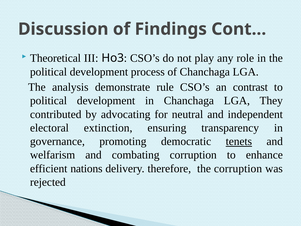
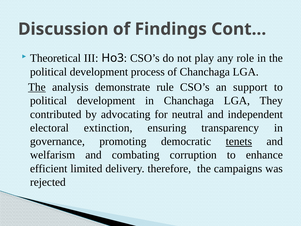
The underline: none -> present (37, 87)
contrast: contrast -> support (250, 87)
nations: nations -> limited (86, 168)
the corruption: corruption -> campaigns (238, 168)
